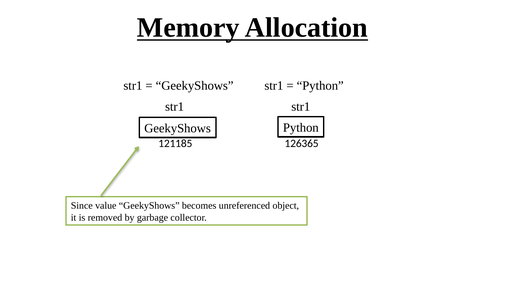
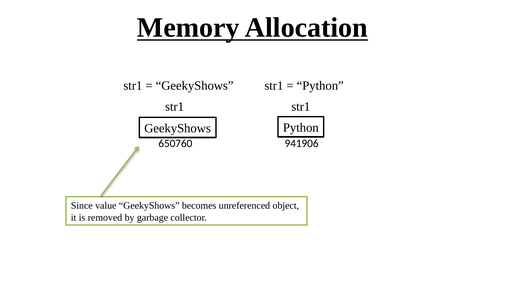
121185: 121185 -> 650760 (175, 144)
126365: 126365 -> 941906 (302, 144)
